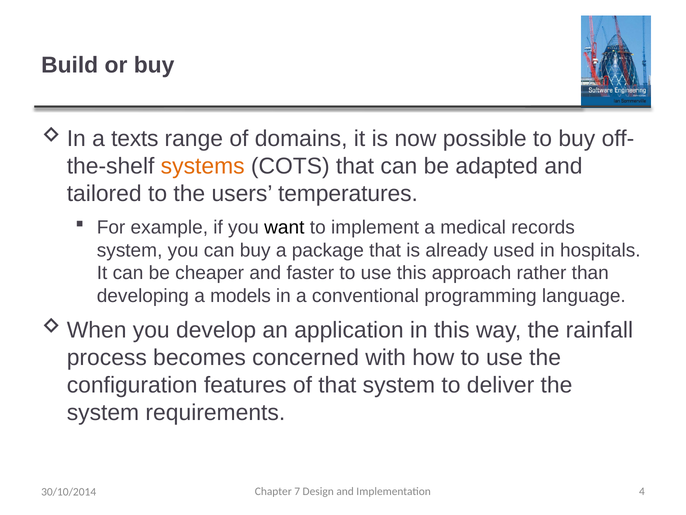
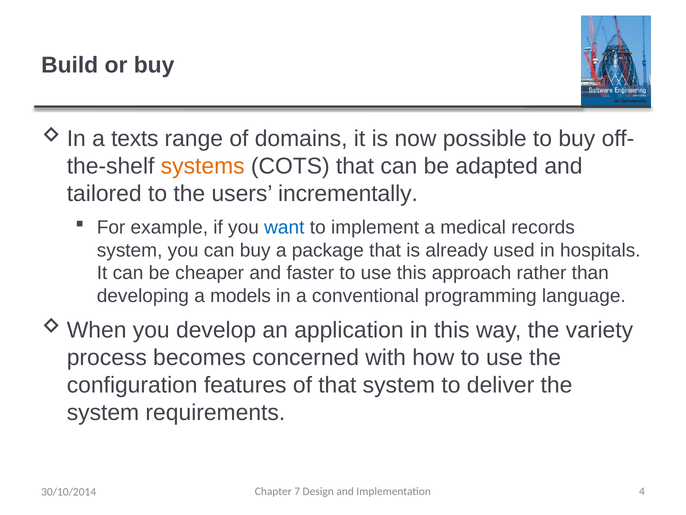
temperatures: temperatures -> incrementally (348, 194)
want colour: black -> blue (284, 227)
rainfall: rainfall -> variety (599, 330)
